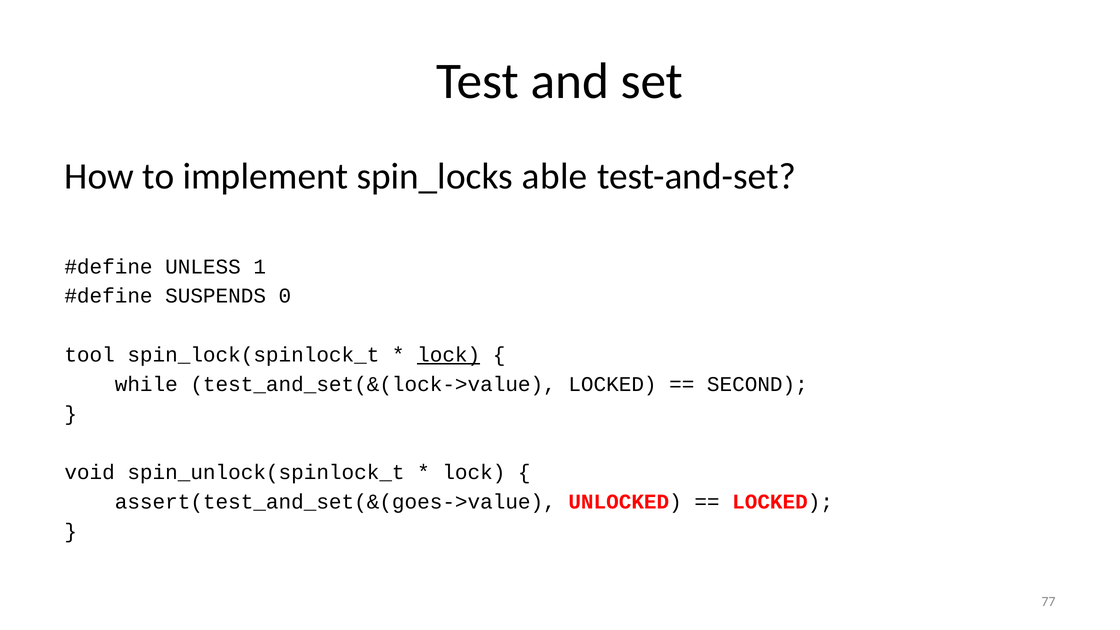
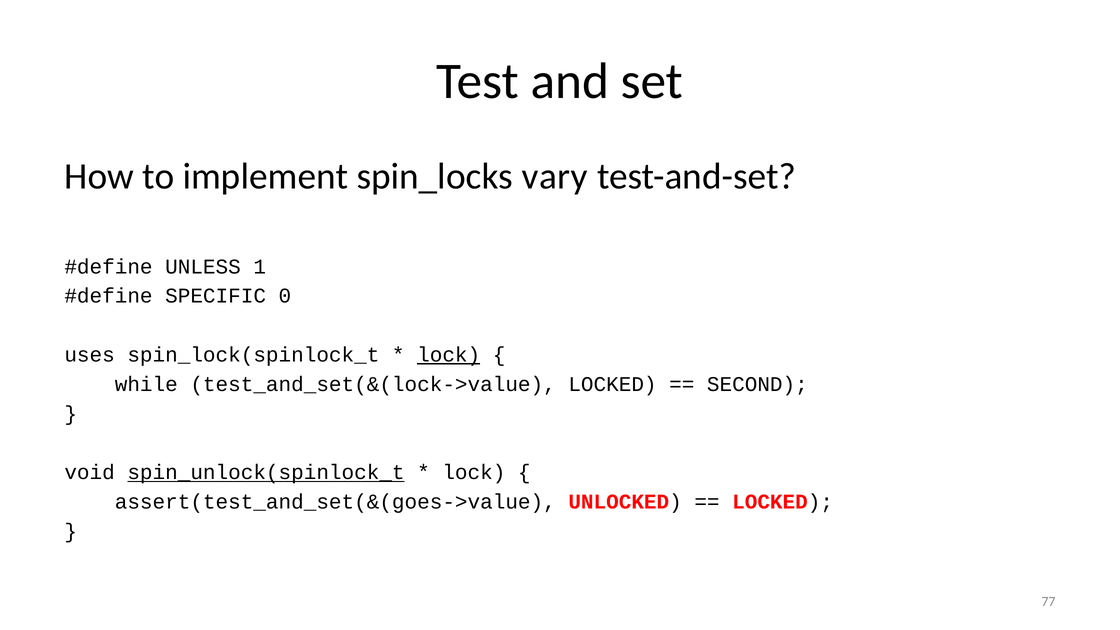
able: able -> vary (555, 176)
SUSPENDS: SUSPENDS -> SPECIFIC (216, 296)
tool: tool -> uses (90, 355)
spin_unlock(spinlock_t underline: none -> present (266, 472)
